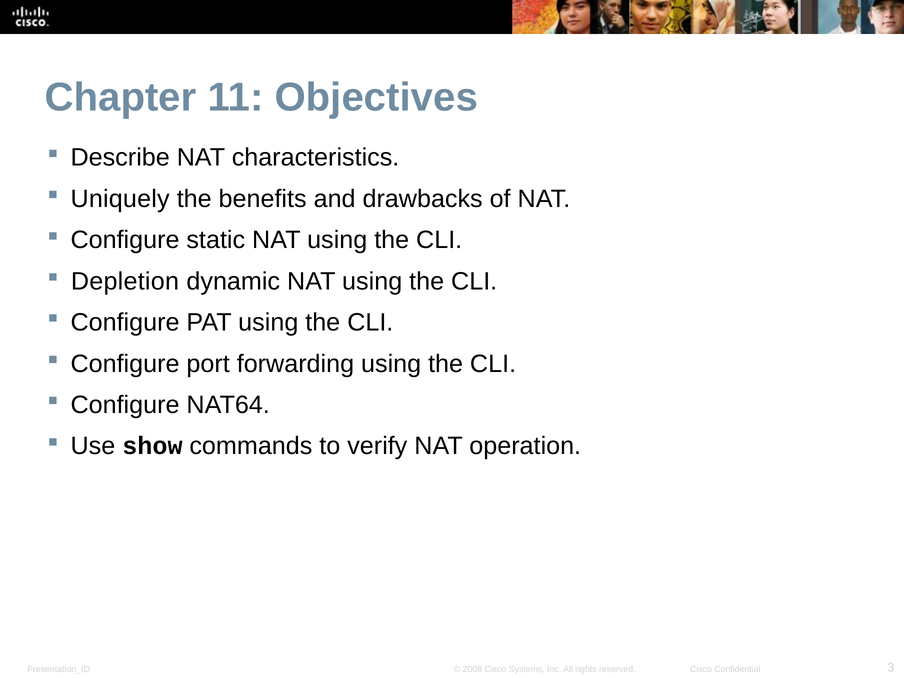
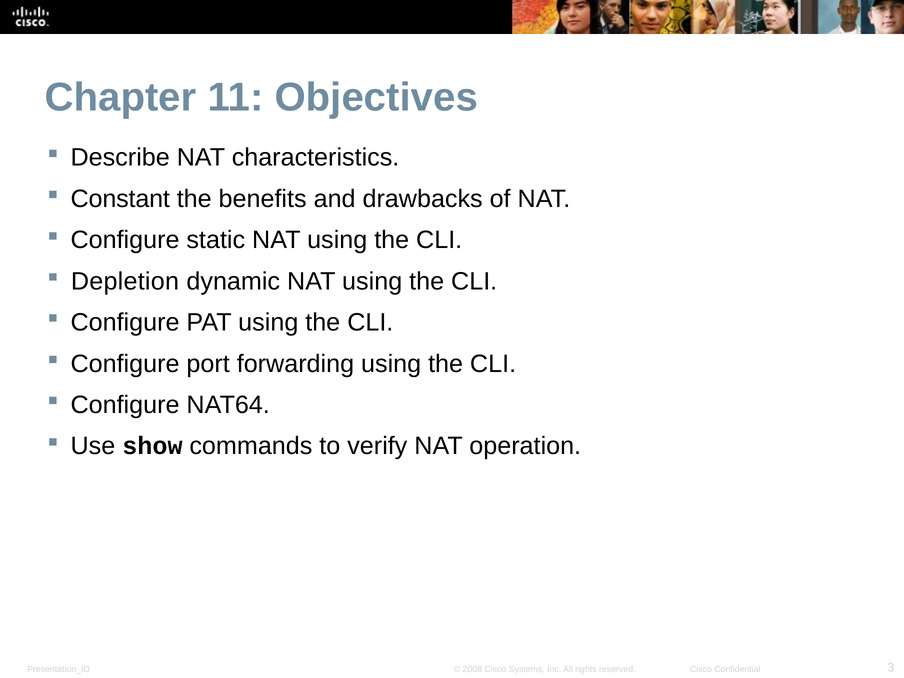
Uniquely: Uniquely -> Constant (120, 199)
